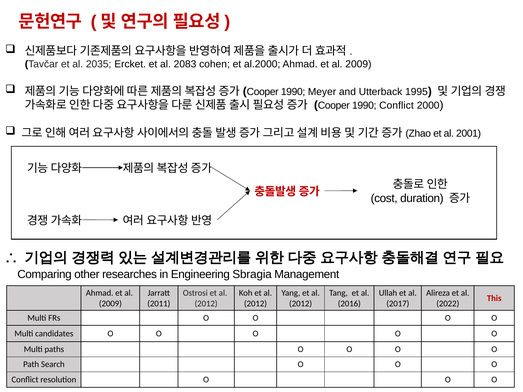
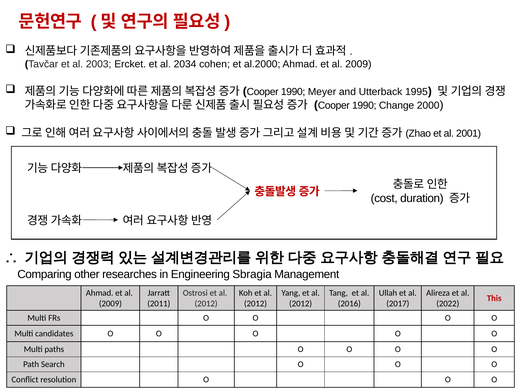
2035: 2035 -> 2003 (99, 64)
2083: 2083 -> 2034 (185, 64)
1990 Conflict: Conflict -> Change (397, 106)
